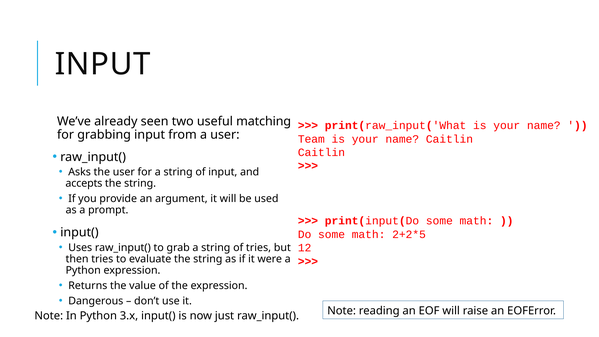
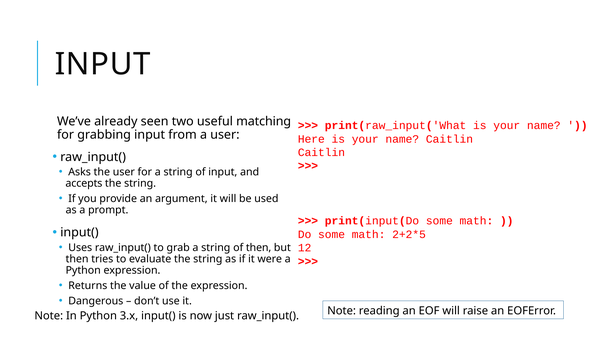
Team: Team -> Here (311, 139)
of tries: tries -> then (259, 247)
